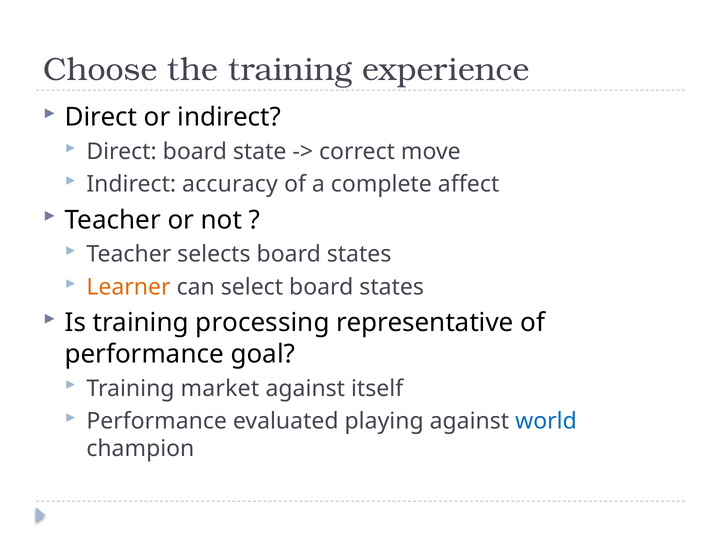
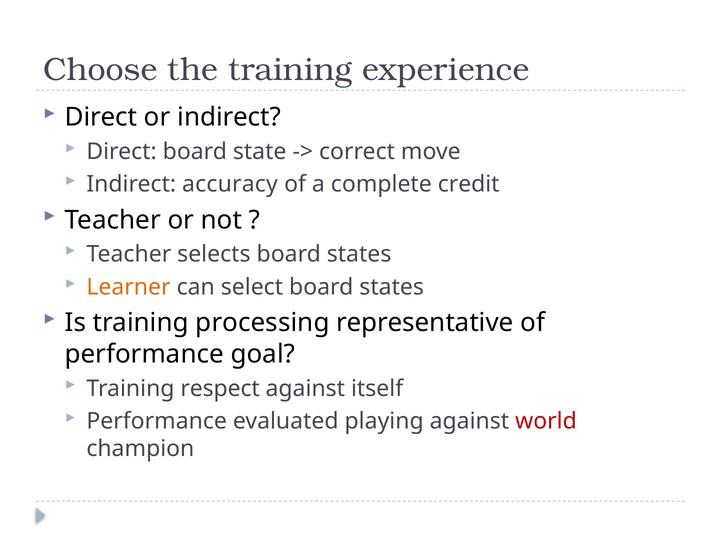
affect: affect -> credit (469, 184)
market: market -> respect (220, 388)
world colour: blue -> red (546, 421)
